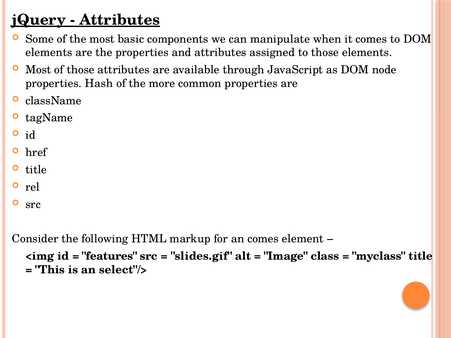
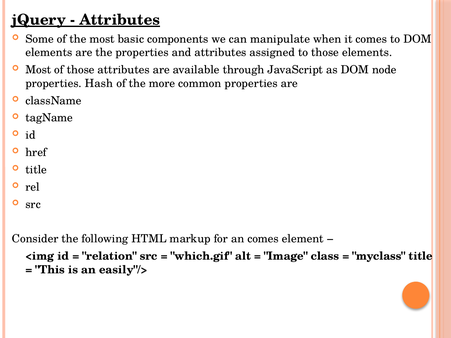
features: features -> relation (110, 256)
slides.gif: slides.gif -> which.gif (201, 256)
select"/>: select"/> -> easily"/> (123, 270)
